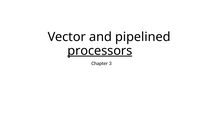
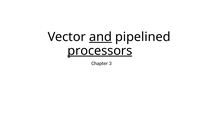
and underline: none -> present (100, 37)
